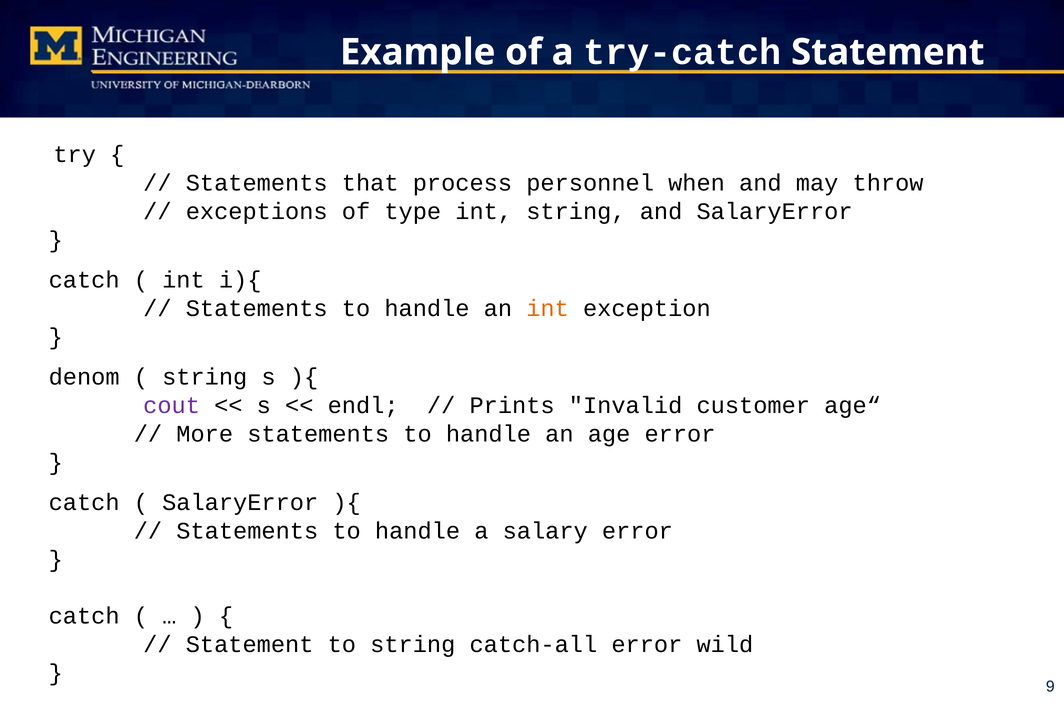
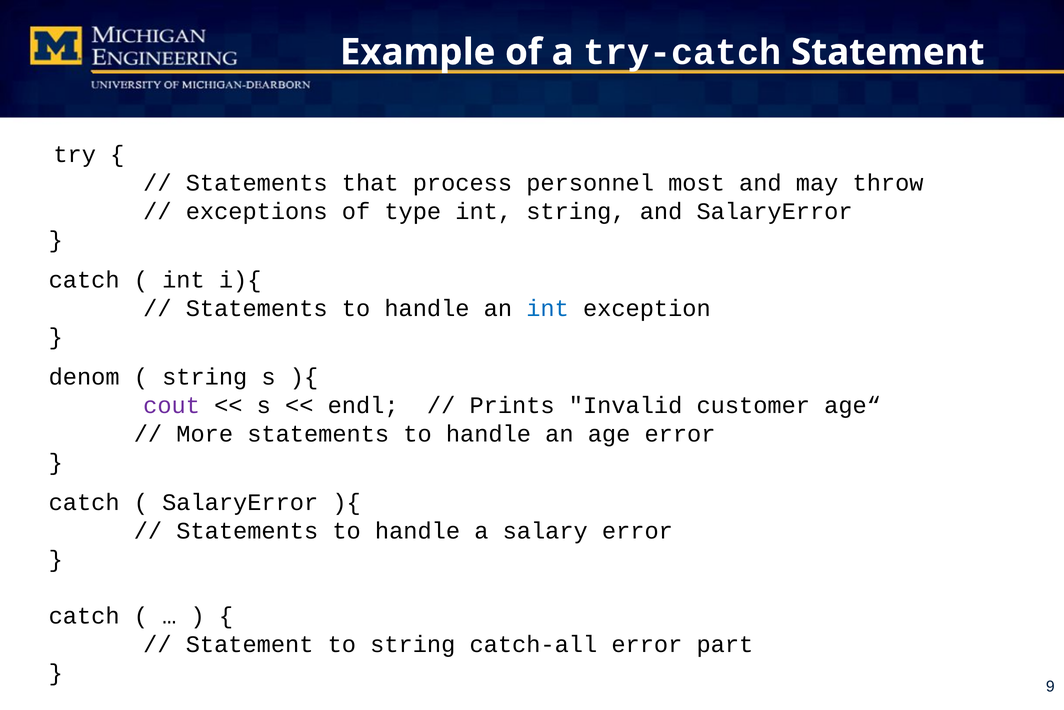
when: when -> most (697, 183)
int colour: orange -> blue (548, 308)
wild: wild -> part (725, 644)
